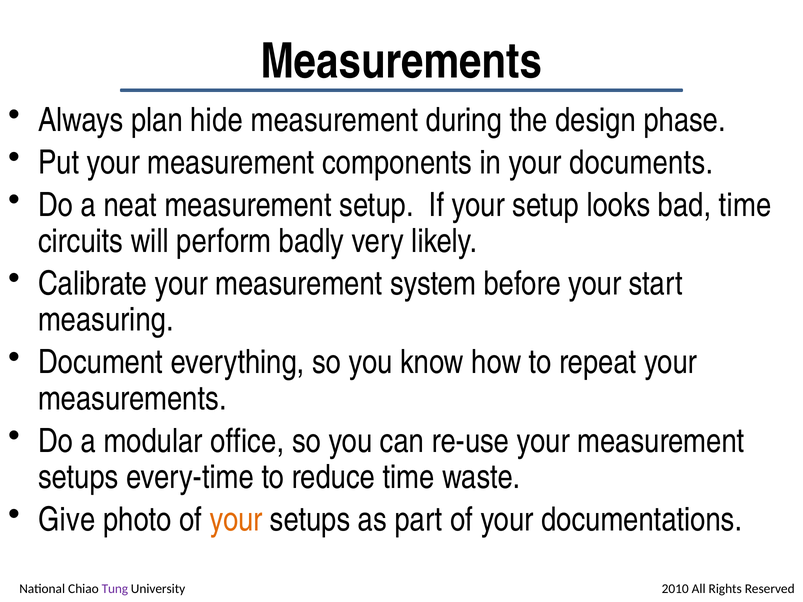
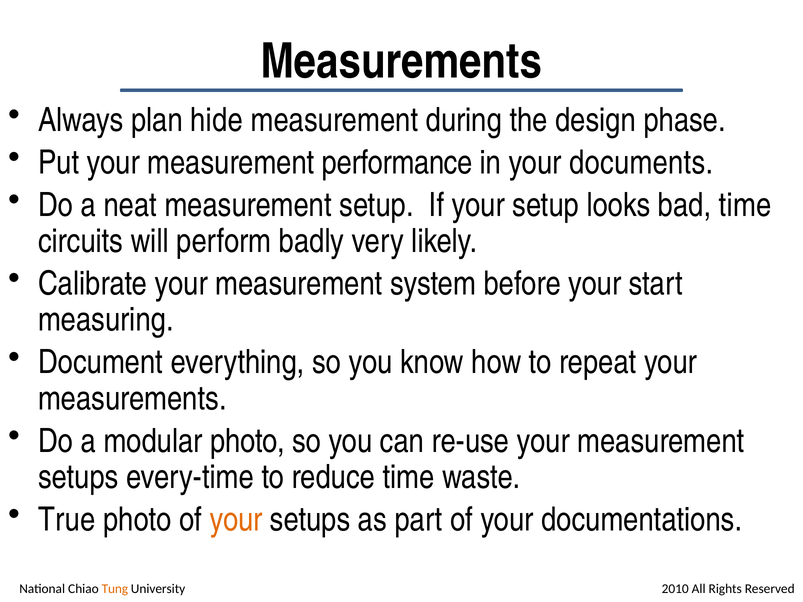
components: components -> performance (397, 163)
modular office: office -> photo (248, 441)
Give: Give -> True (67, 520)
Tung colour: purple -> orange (115, 589)
